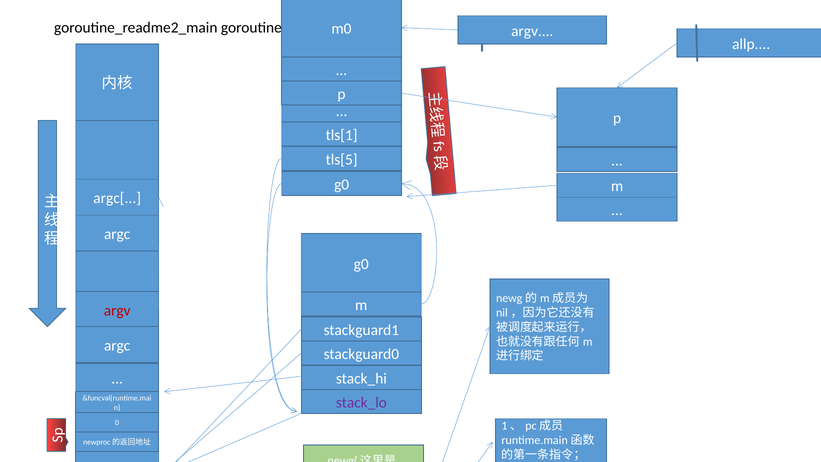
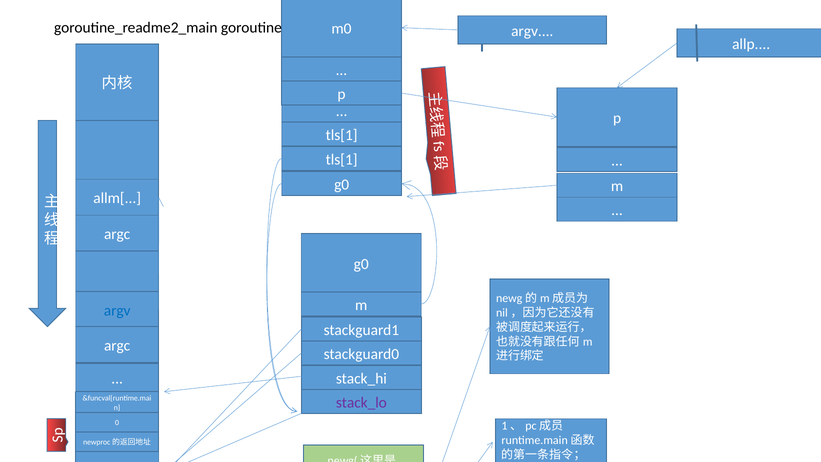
tls[5: tls[5 -> tls[1 (342, 160)
argc[: argc[ -> allm[ (117, 198)
argv colour: red -> blue (117, 310)
